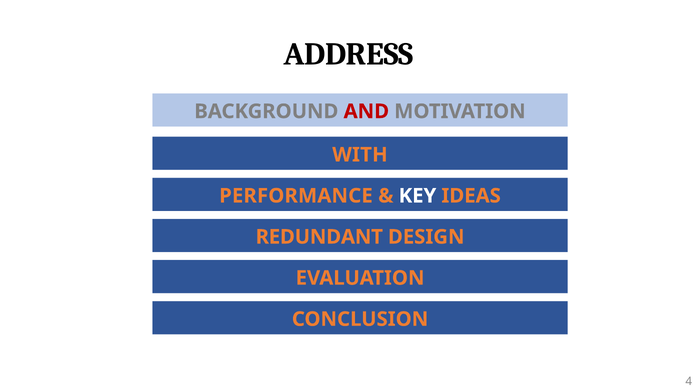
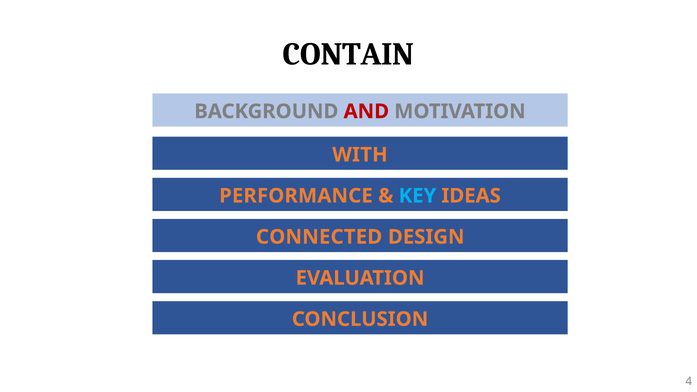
ADDRESS: ADDRESS -> CONTAIN (349, 54)
KEY colour: white -> light blue (417, 196)
REDUNDANT: REDUNDANT -> CONNECTED (319, 237)
